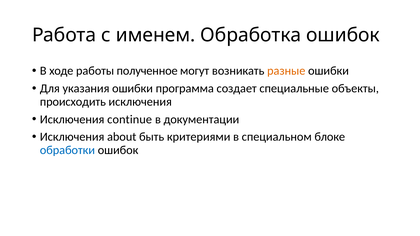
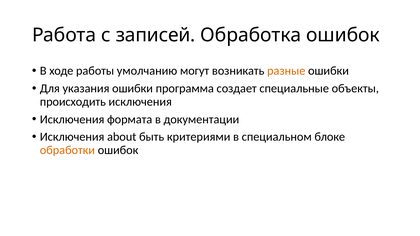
именем: именем -> записей (156, 35)
полученное: полученное -> умолчанию (147, 71)
continue: continue -> формата (130, 119)
обработки colour: blue -> orange (67, 150)
